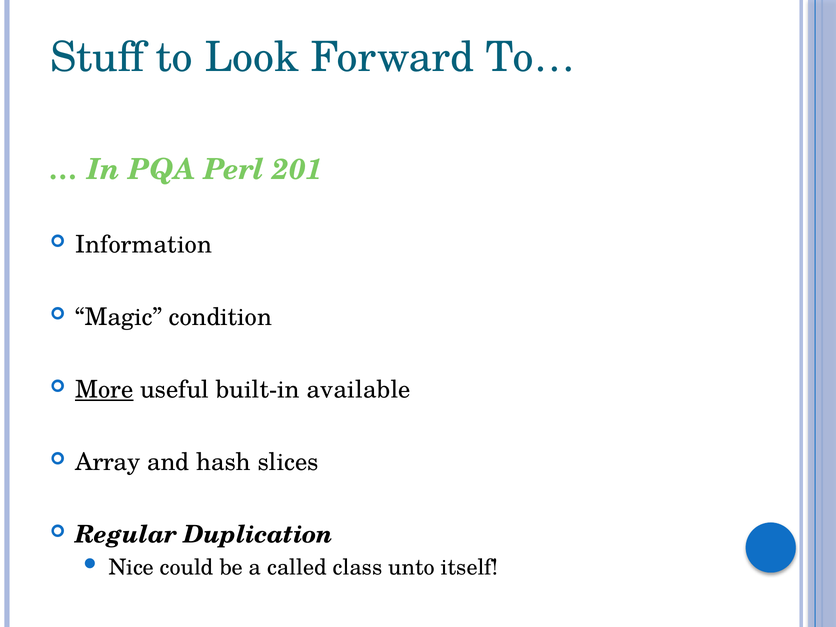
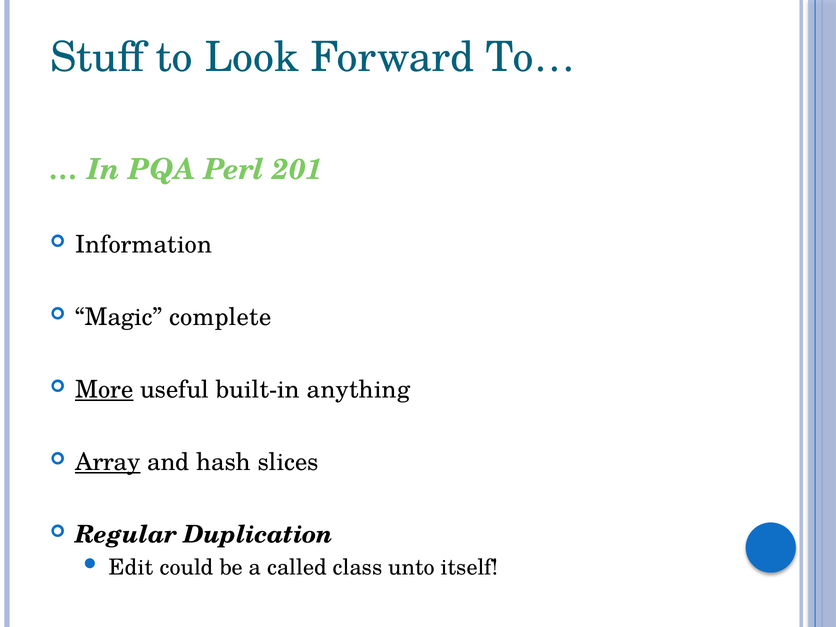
condition: condition -> complete (220, 317)
available: available -> anything (359, 390)
Array underline: none -> present (108, 462)
Nice: Nice -> Edit (131, 567)
